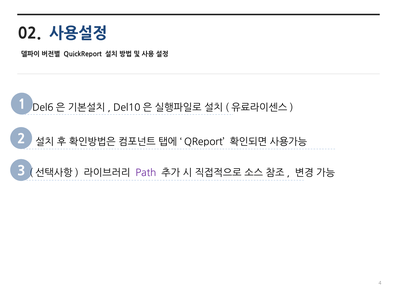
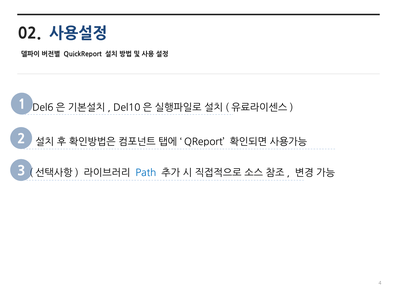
Path colour: purple -> blue (146, 173)
